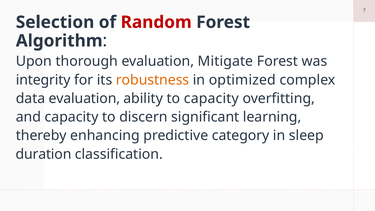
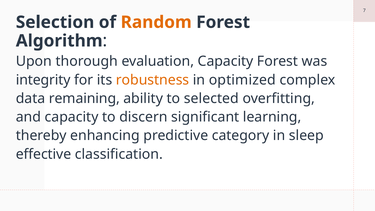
Random colour: red -> orange (156, 22)
evaluation Mitigate: Mitigate -> Capacity (226, 61)
data evaluation: evaluation -> remaining (84, 98)
to capacity: capacity -> selected (211, 98)
duration: duration -> effective (44, 154)
